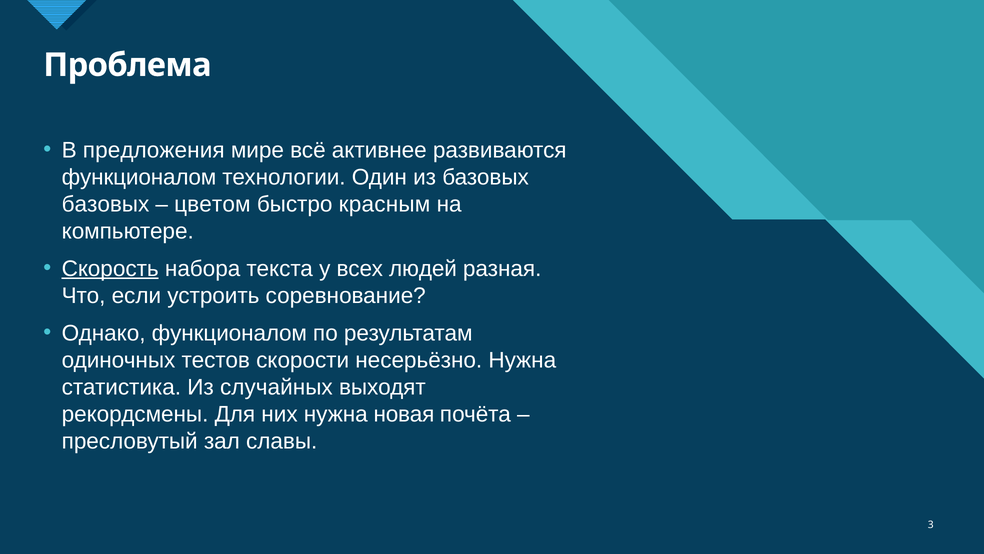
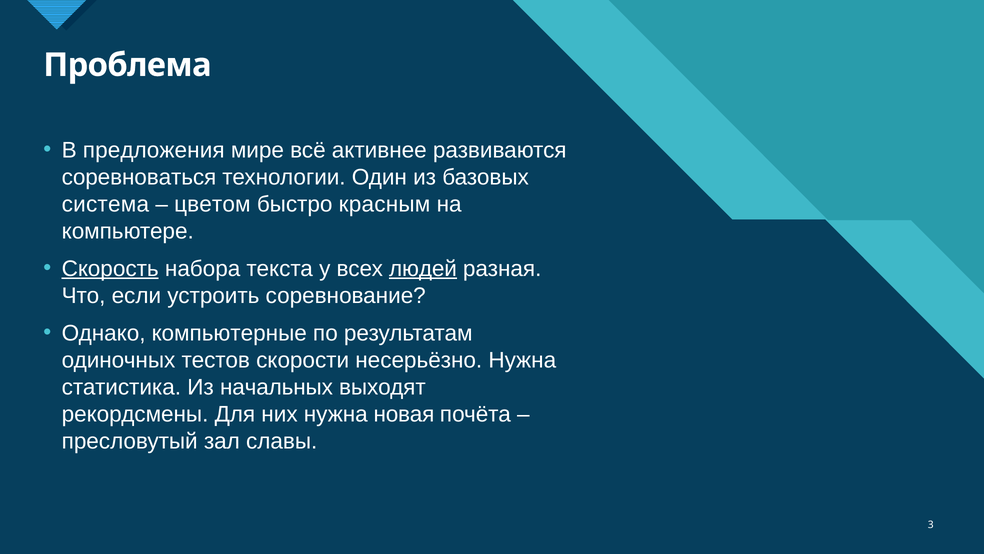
функционалом: функционалом -> соревноваться (139, 177)
базовых: базовых -> система (105, 204)
людей underline: none -> present (423, 268)
Однако функционалом: функционалом -> компьютерные (229, 333)
случайных: случайных -> начальных (276, 387)
